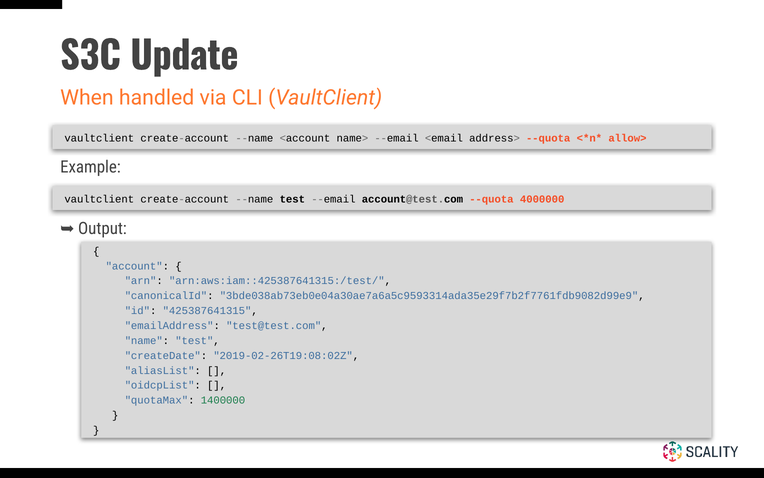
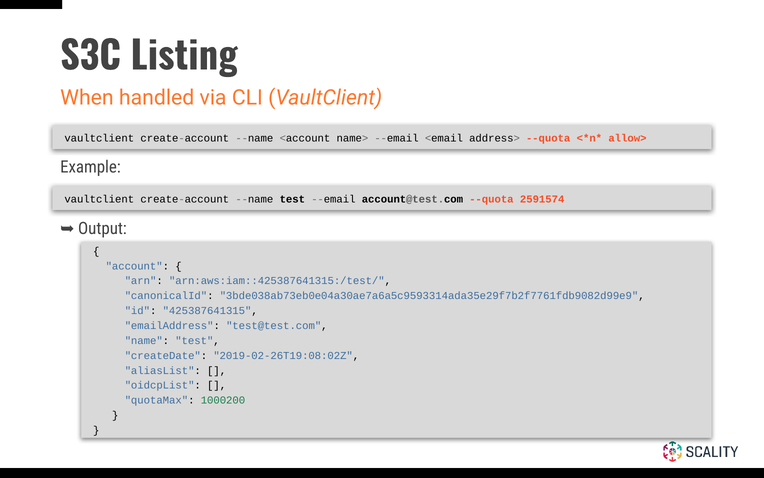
Update: Update -> Listing (184, 57)
4000000: 4000000 -> 2591574 (542, 199)
1400000: 1400000 -> 1000200 (223, 400)
